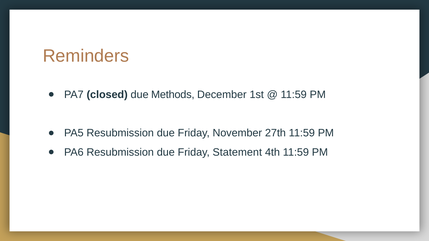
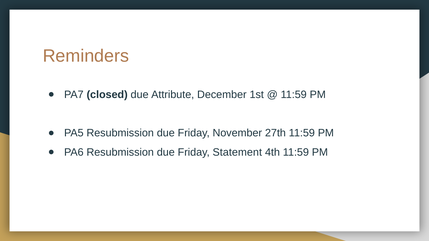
Methods: Methods -> Attribute (173, 95)
